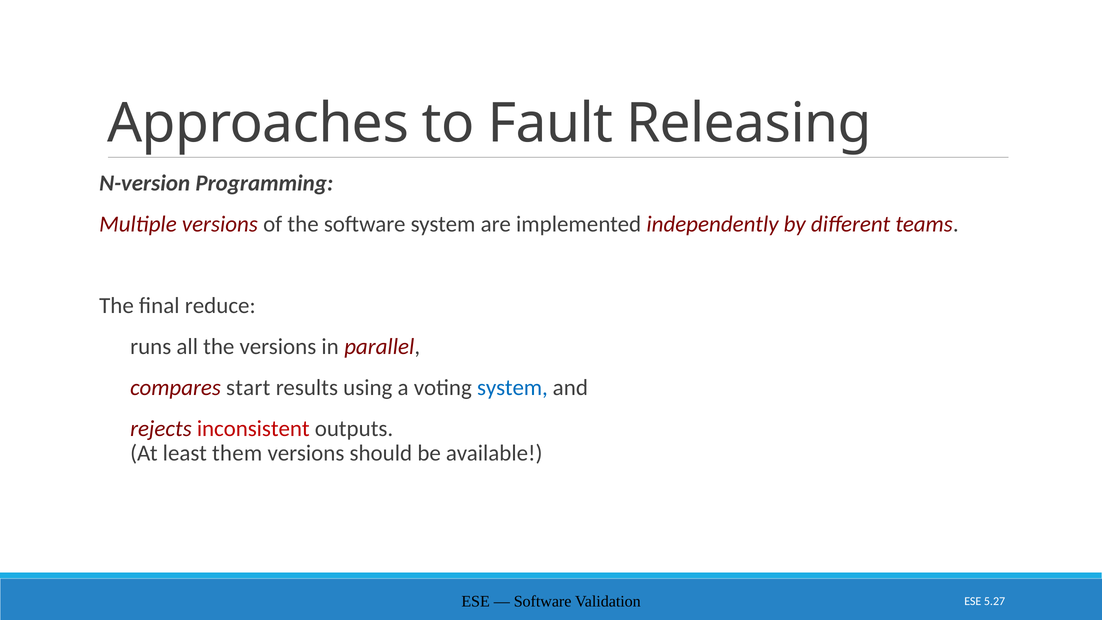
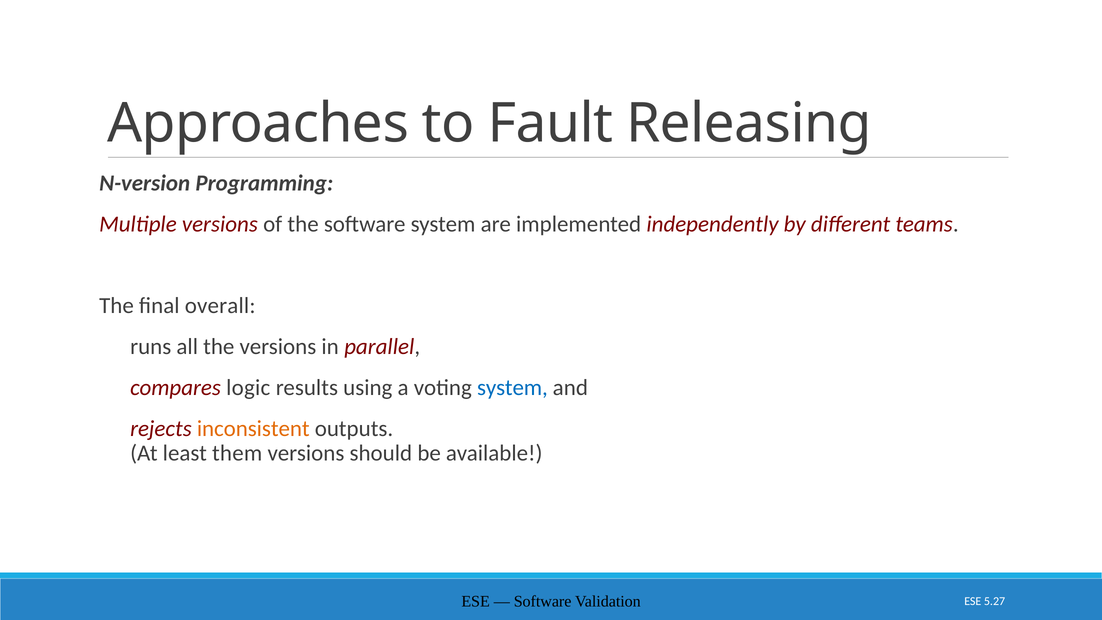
reduce: reduce -> overall (220, 306)
start: start -> logic (248, 388)
inconsistent colour: red -> orange (253, 428)
